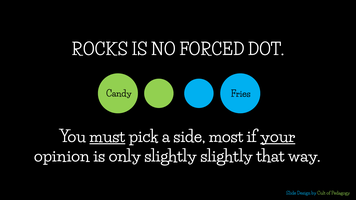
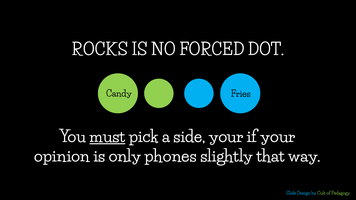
side most: most -> your (226, 137)
your underline: present -> none (278, 137)
only slightly: slightly -> phones (171, 156)
